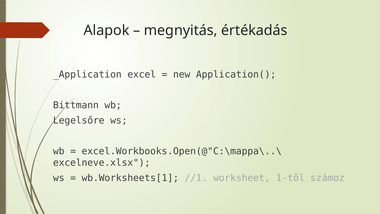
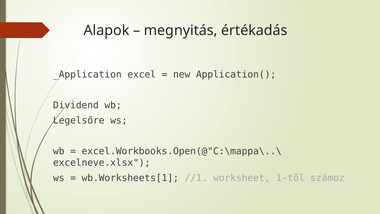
Bittmann: Bittmann -> Dividend (76, 105)
